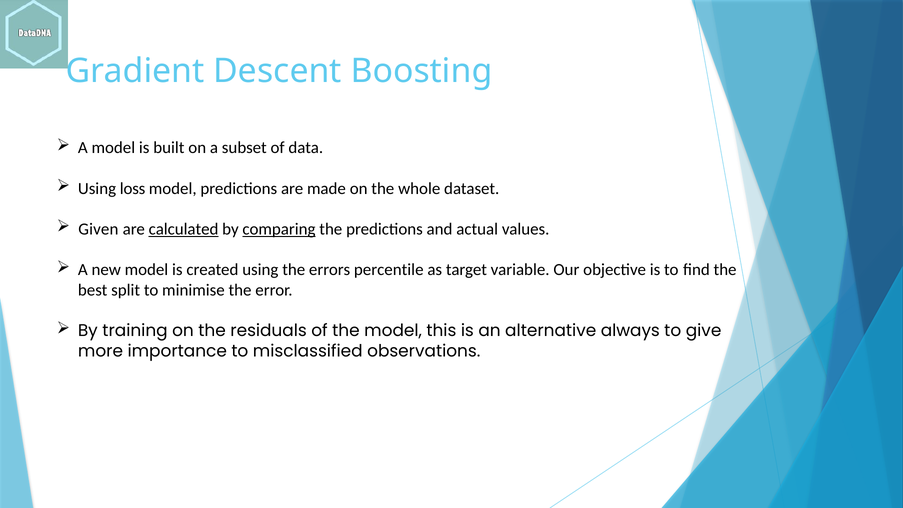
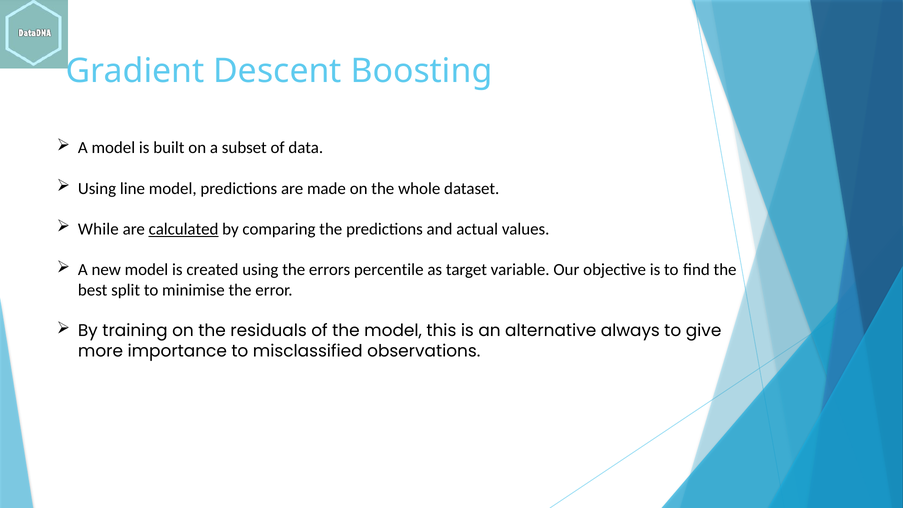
loss: loss -> line (132, 189)
Given: Given -> While (98, 229)
comparing underline: present -> none (279, 229)
